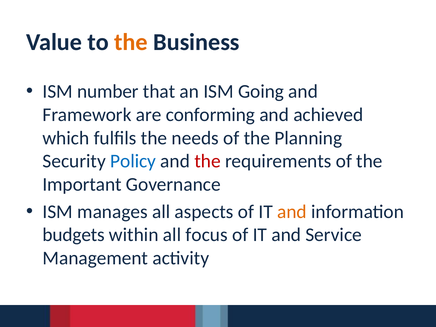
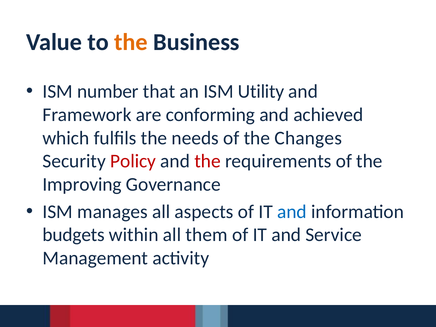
Going: Going -> Utility (261, 91)
Planning: Planning -> Changes (308, 138)
Policy colour: blue -> red (133, 161)
Important: Important -> Improving (82, 185)
and colour: orange -> blue (292, 212)
focus: focus -> them (207, 235)
